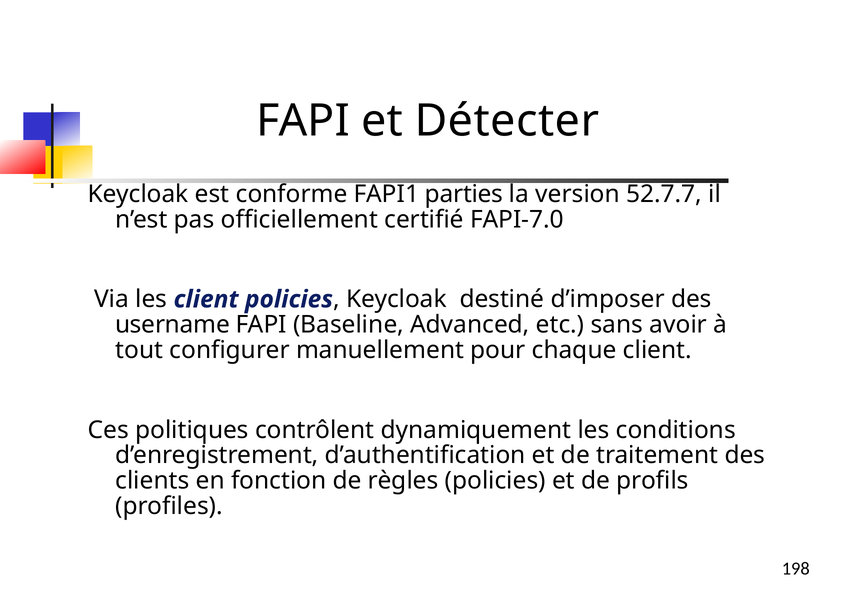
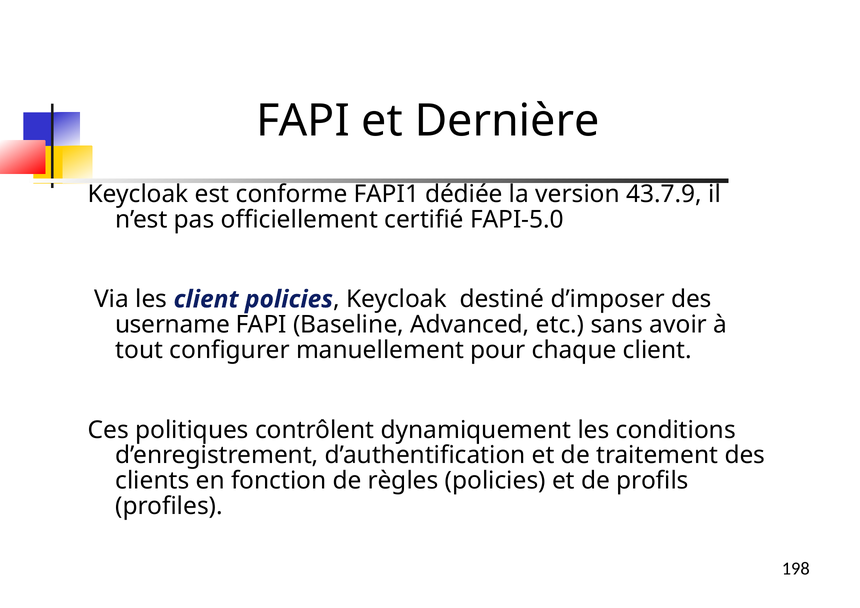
Détecter: Détecter -> Dernière (507, 121)
parties: parties -> dédiée (464, 194)
52.7.7: 52.7.7 -> 43.7.9 (664, 194)
FAPI-7.0: FAPI-7.0 -> FAPI-5.0 (517, 220)
